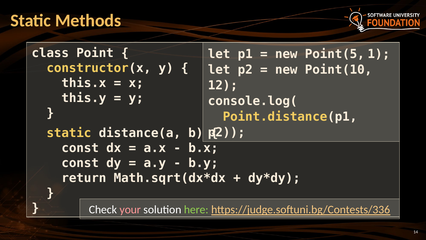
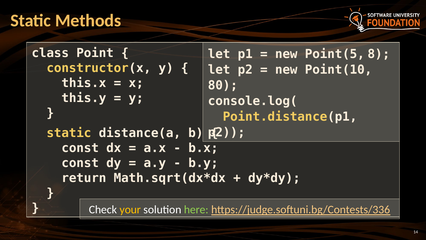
1: 1 -> 8 (379, 54)
12: 12 -> 80 (223, 85)
your colour: pink -> yellow (130, 210)
